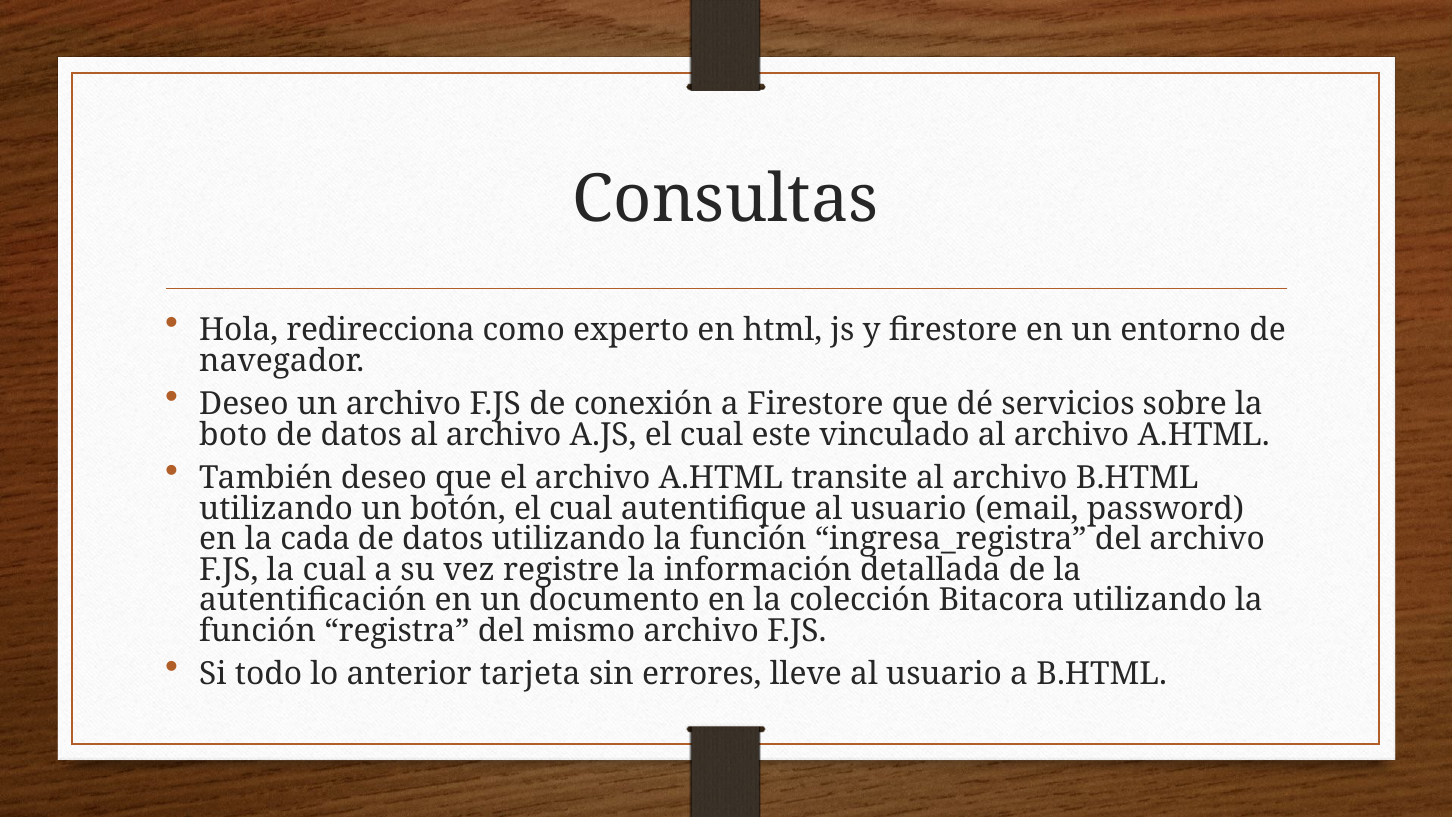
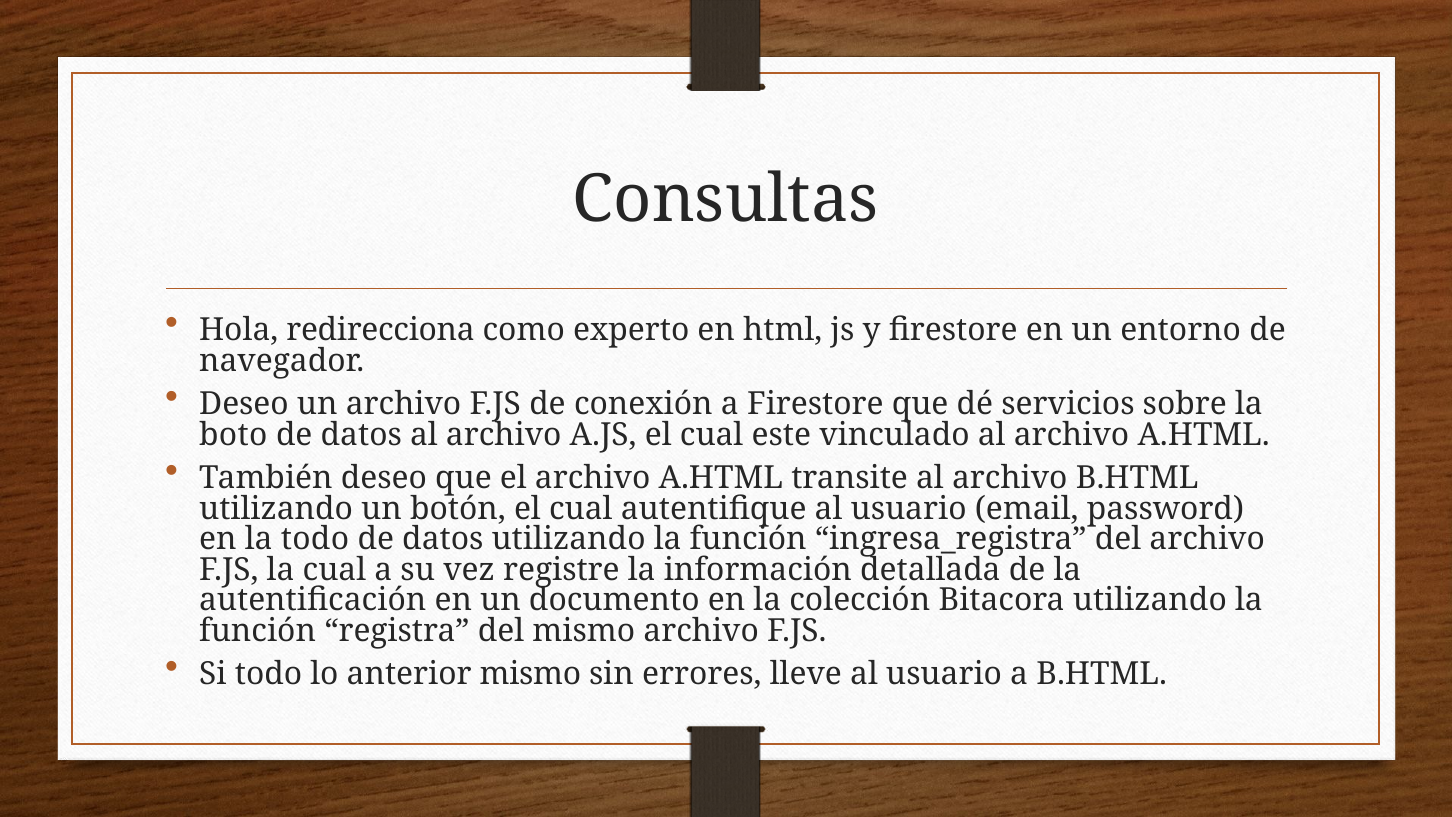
la cada: cada -> todo (315, 539)
anterior tarjeta: tarjeta -> mismo (530, 674)
